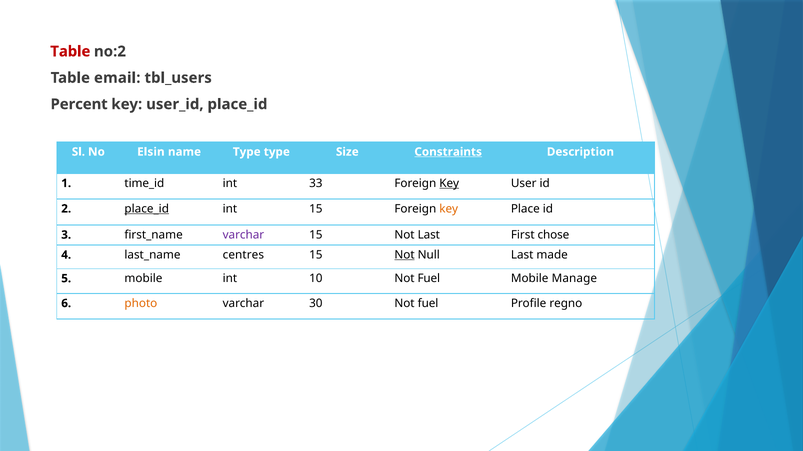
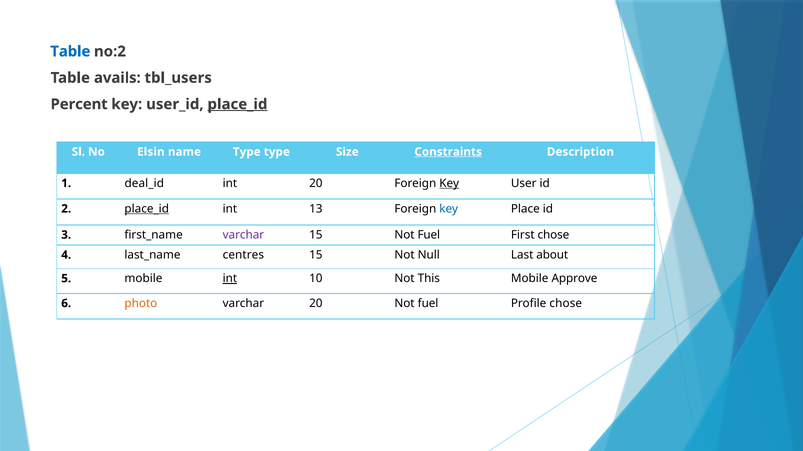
Table colour: red -> blue (70, 52)
email: email -> avails (117, 78)
place_id underline: none -> present (237, 104)
time_id: time_id -> deal_id (144, 183)
int 33: 33 -> 20 (316, 183)
int 15: 15 -> 13 (316, 209)
key colour: orange -> blue (449, 209)
15 Not Last: Last -> Fuel (429, 235)
Not underline: present -> none (405, 255)
made: made -> about (552, 255)
int underline: none -> present (230, 279)
10 Not Fuel: Fuel -> This (429, 279)
Manage: Manage -> Approve (574, 279)
varchar 30: 30 -> 20 (316, 304)
Profile regno: regno -> chose (566, 304)
